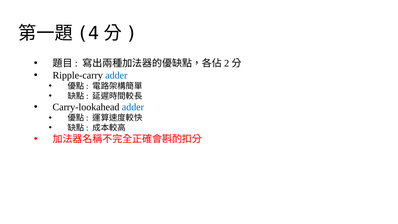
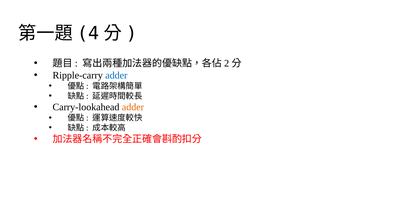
adder colour: blue -> orange (133, 107)
